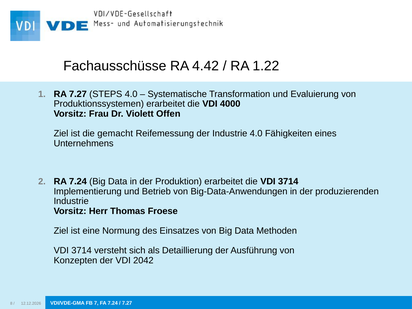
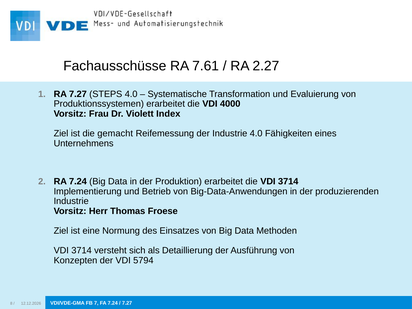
4.42: 4.42 -> 7.61 (206, 66)
1.22: 1.22 -> 2.27 (266, 66)
Offen: Offen -> Index (168, 114)
2042: 2042 -> 5794 (143, 260)
